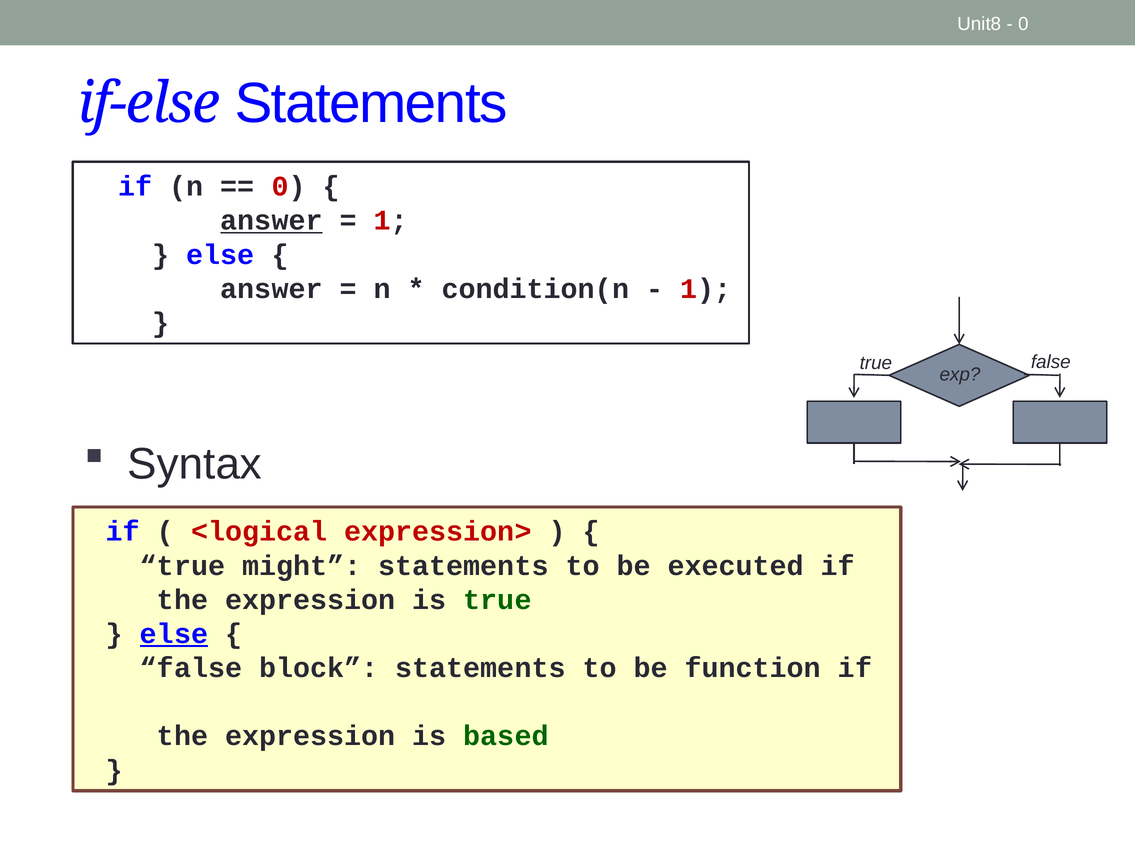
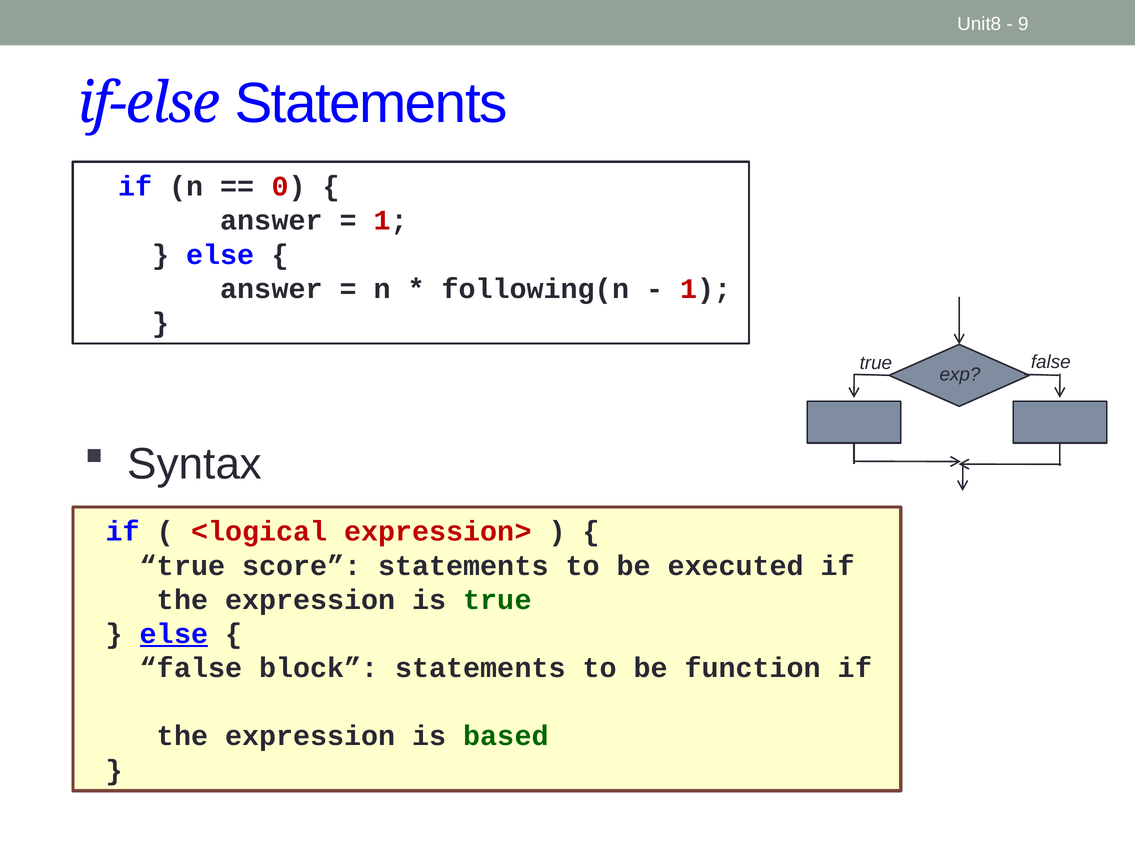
0: 0 -> 9 (1023, 24)
answer underline: present -> none (272, 220)
condition(n: condition(n -> following(n (535, 288)
might: might -> score (302, 565)
